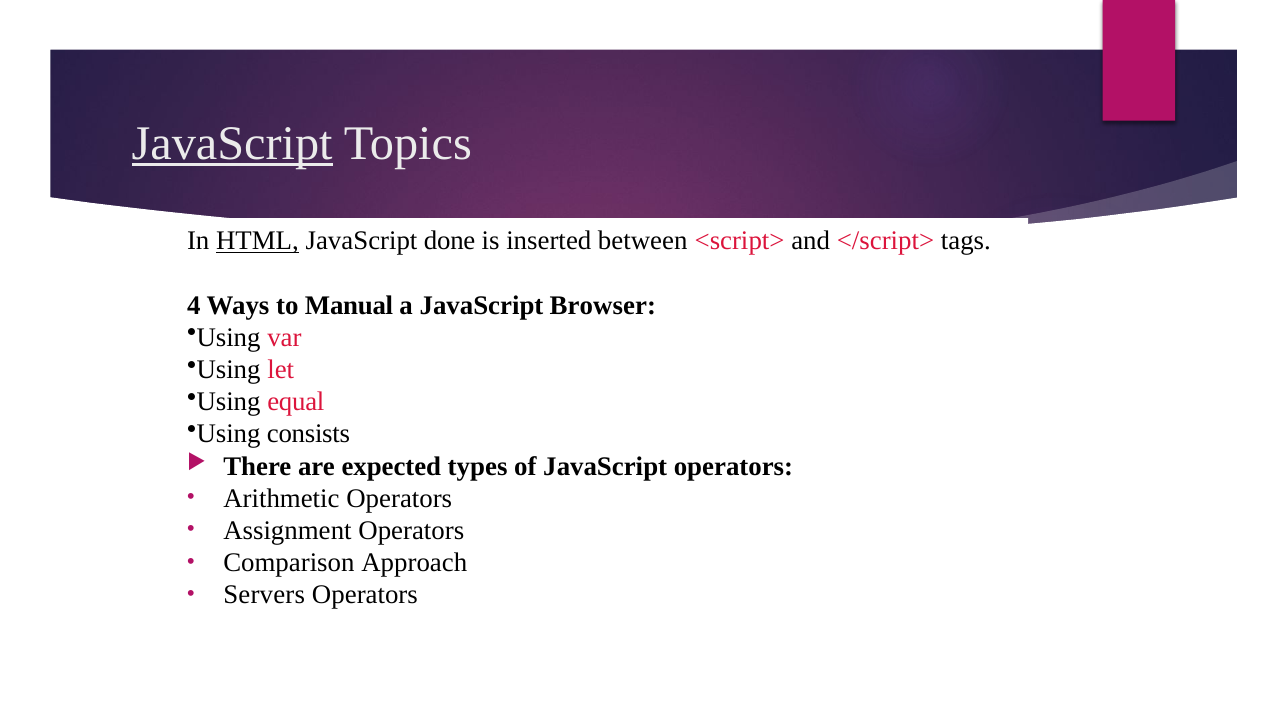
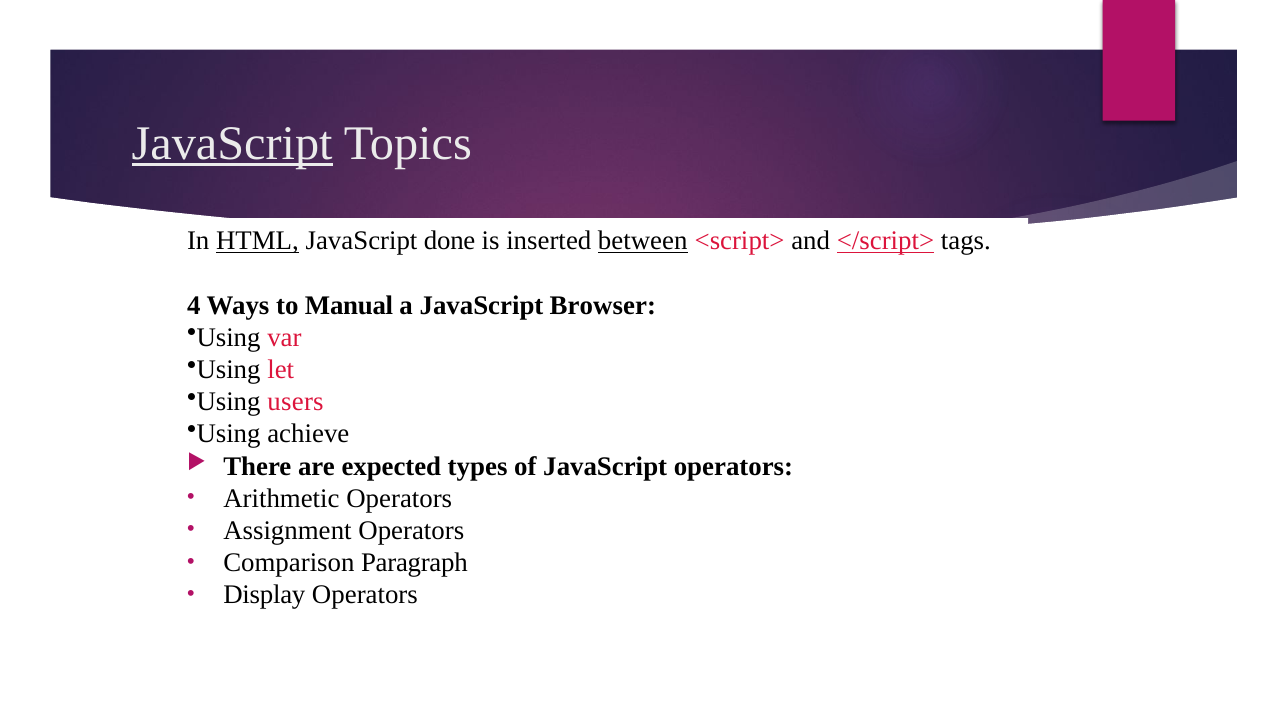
between underline: none -> present (643, 241)
</script> underline: none -> present (885, 241)
equal: equal -> users (296, 402)
consists: consists -> achieve (308, 434)
Approach: Approach -> Paragraph (414, 563)
Servers: Servers -> Display (264, 595)
